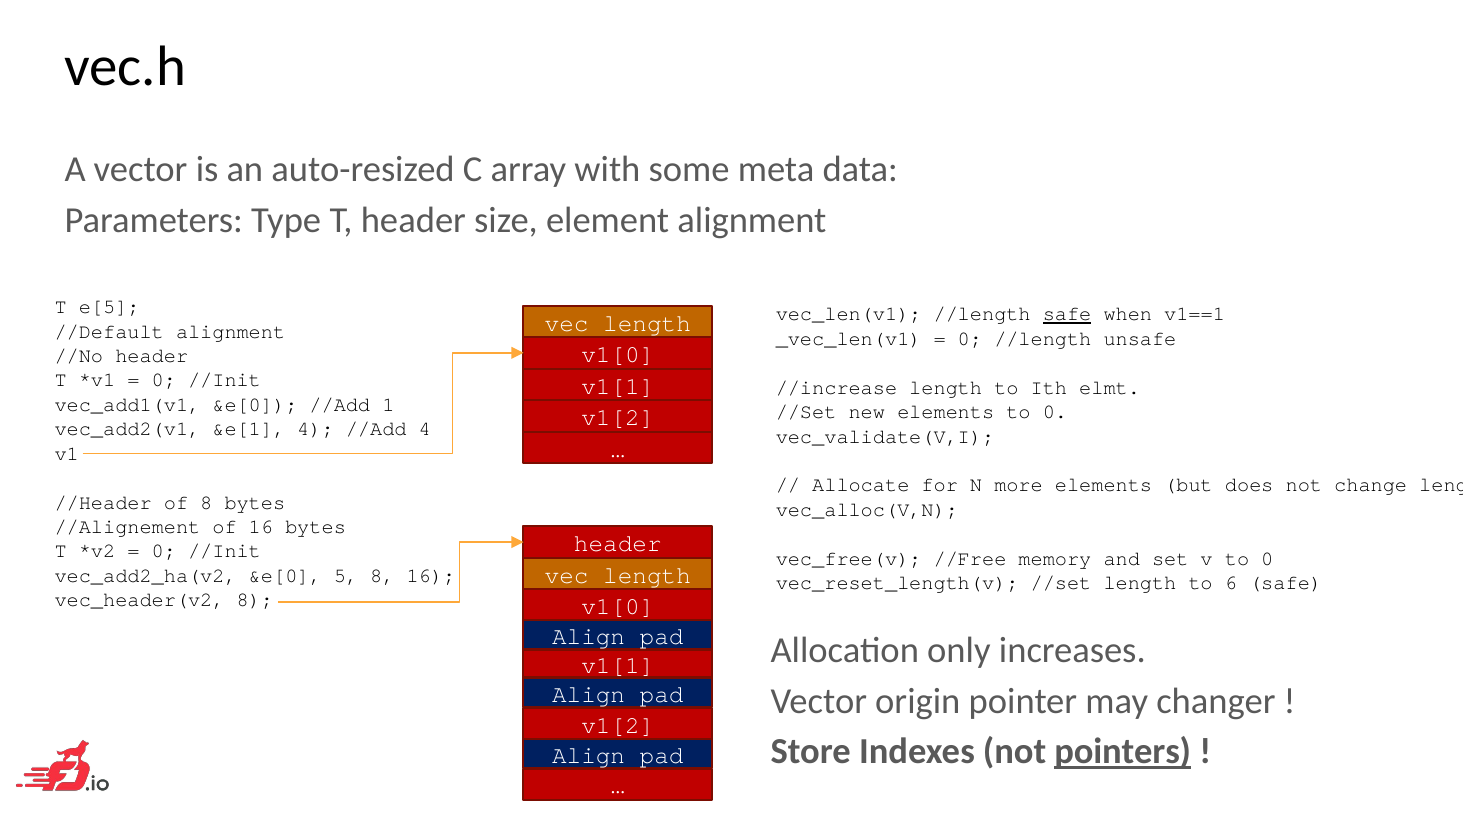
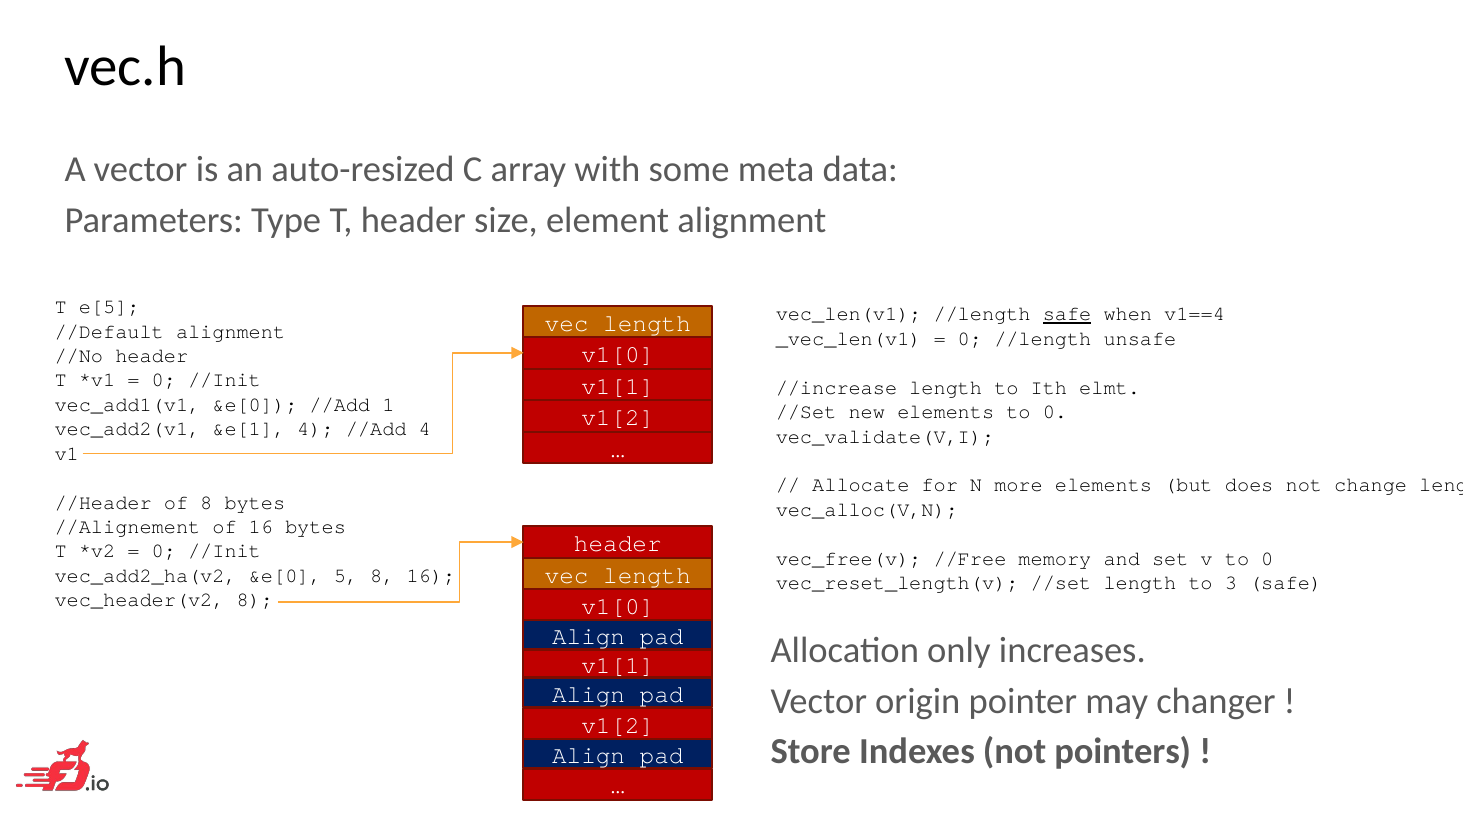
v1==1: v1==1 -> v1==4 (1195, 314)
6: 6 -> 3 (1231, 583)
pointers underline: present -> none (1123, 752)
